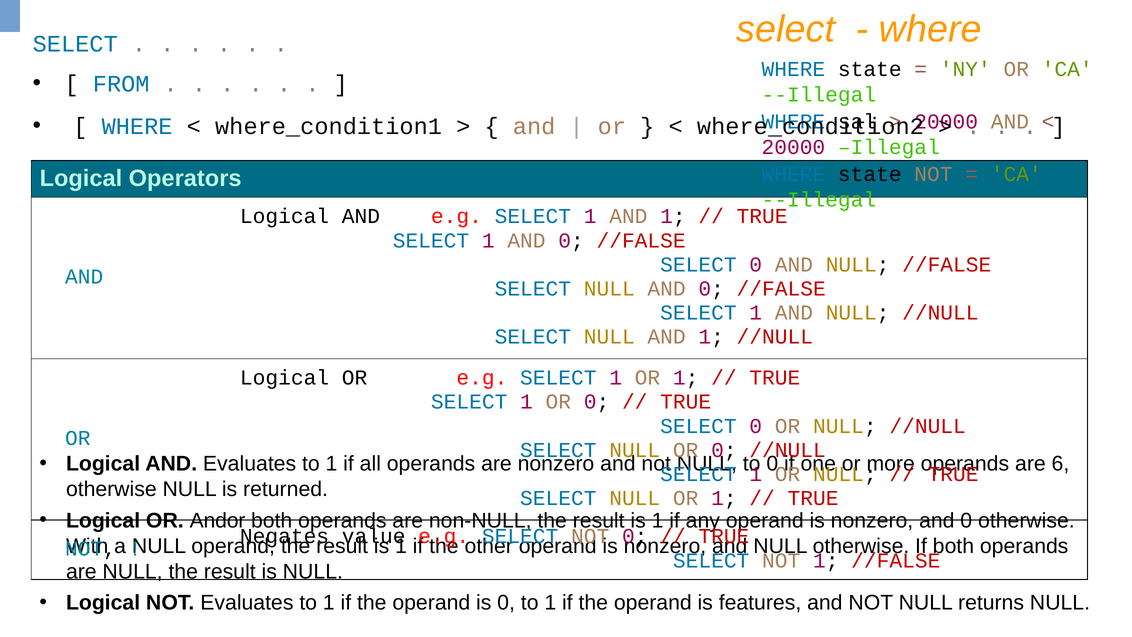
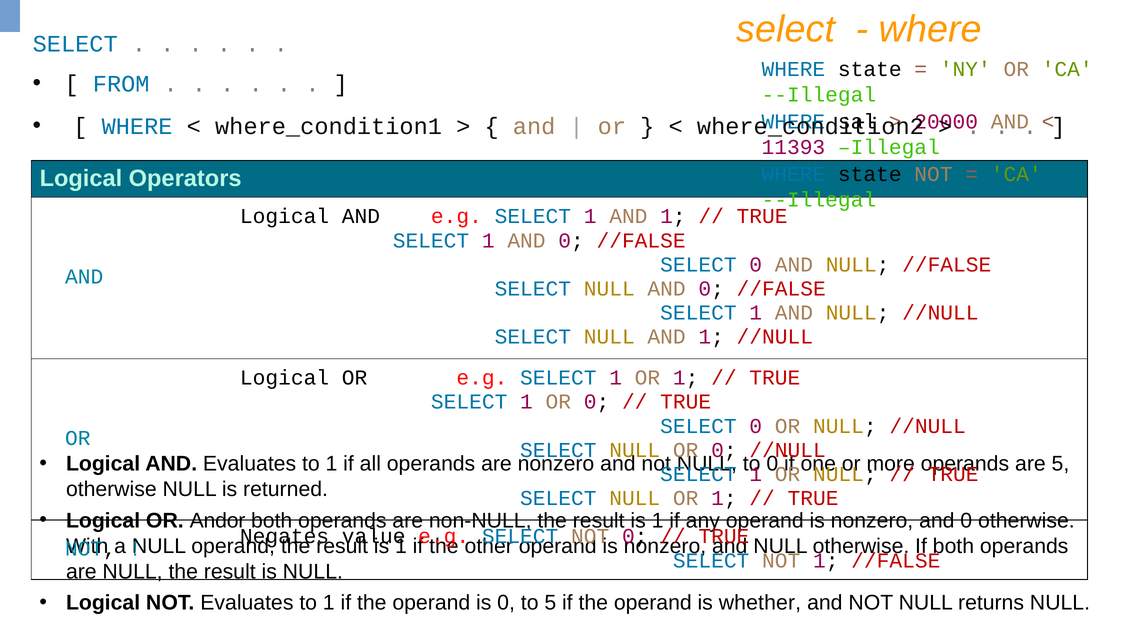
20000: 20000 -> 11393 (793, 147)
are 6: 6 -> 5 (1060, 464)
0 to 1: 1 -> 5 (550, 602)
features: features -> whether (760, 602)
